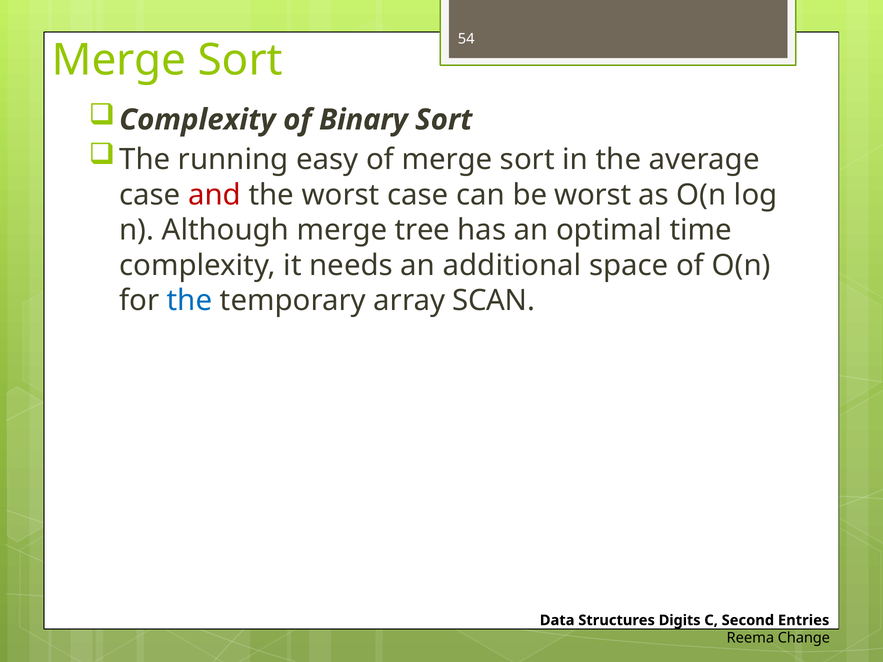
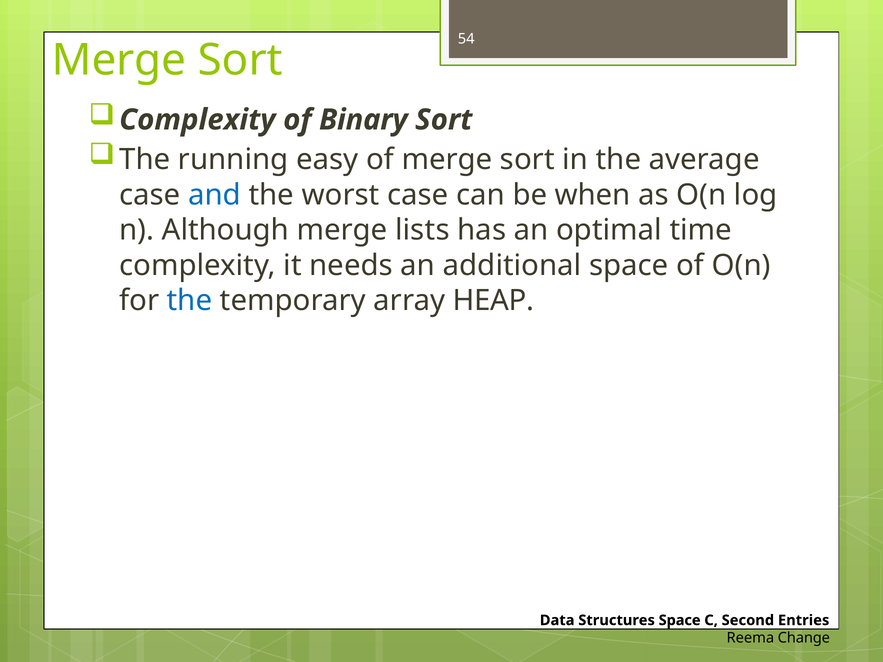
and colour: red -> blue (215, 195)
be worst: worst -> when (593, 195)
tree: tree -> lists (422, 230)
SCAN: SCAN -> HEAP (494, 301)
Structures Digits: Digits -> Space (680, 621)
